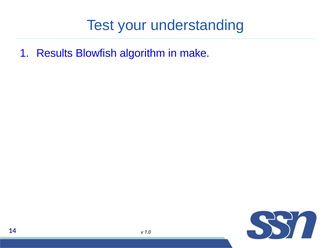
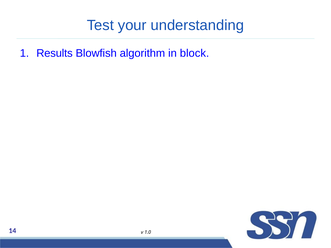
make: make -> block (194, 53)
